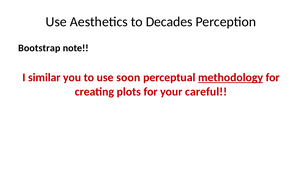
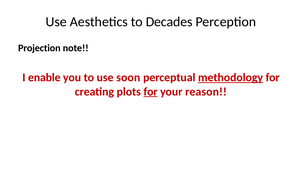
Bootstrap: Bootstrap -> Projection (39, 48)
similar: similar -> enable (44, 78)
for underline: none -> present (151, 92)
careful: careful -> reason (206, 92)
